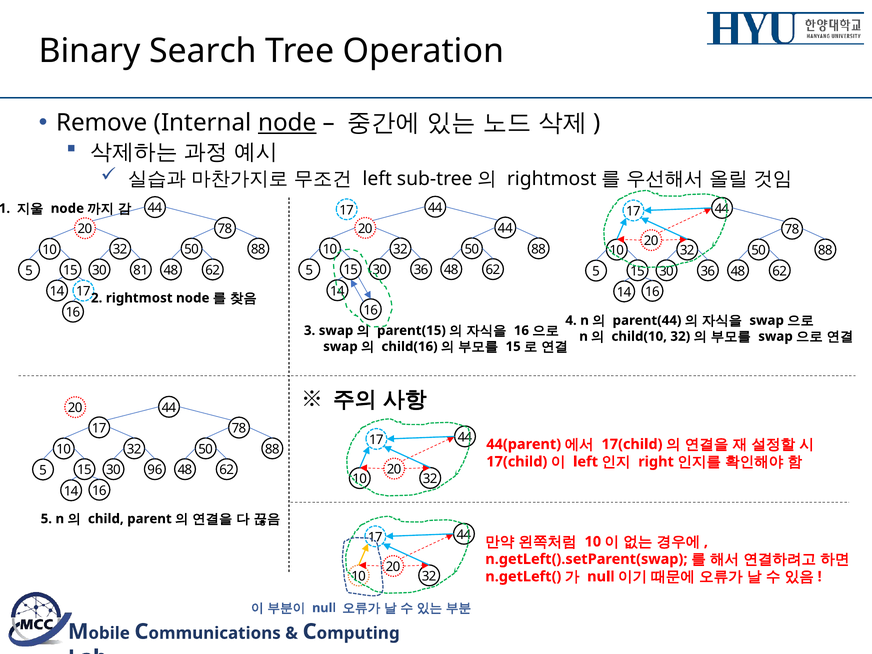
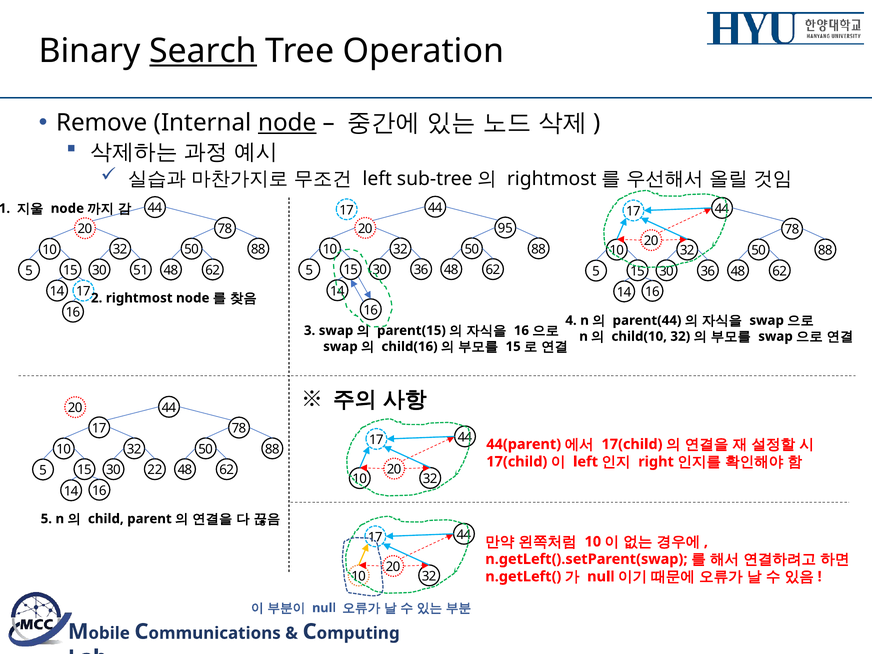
Search underline: none -> present (203, 51)
20 44: 44 -> 95 (505, 228)
81: 81 -> 51 (141, 270)
96: 96 -> 22 (155, 470)
